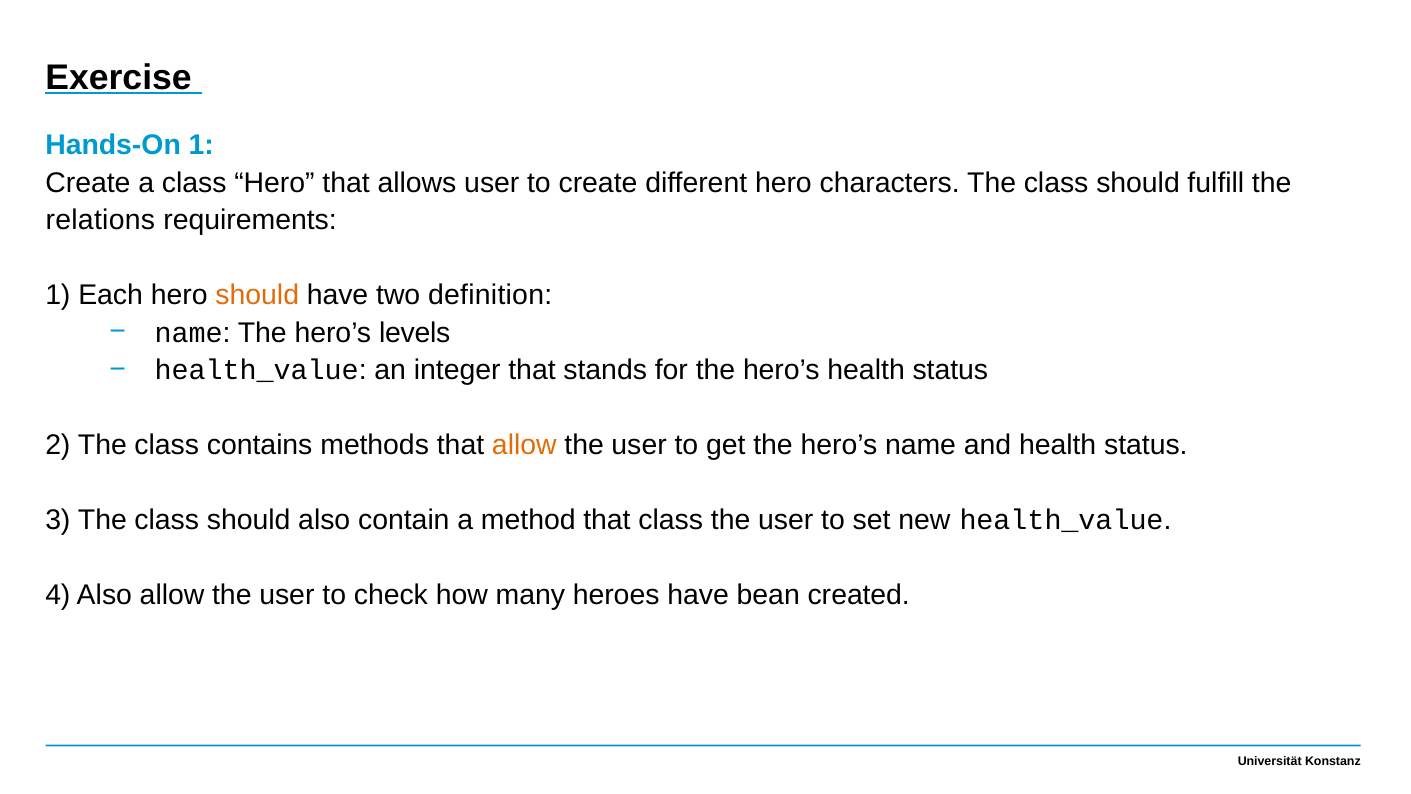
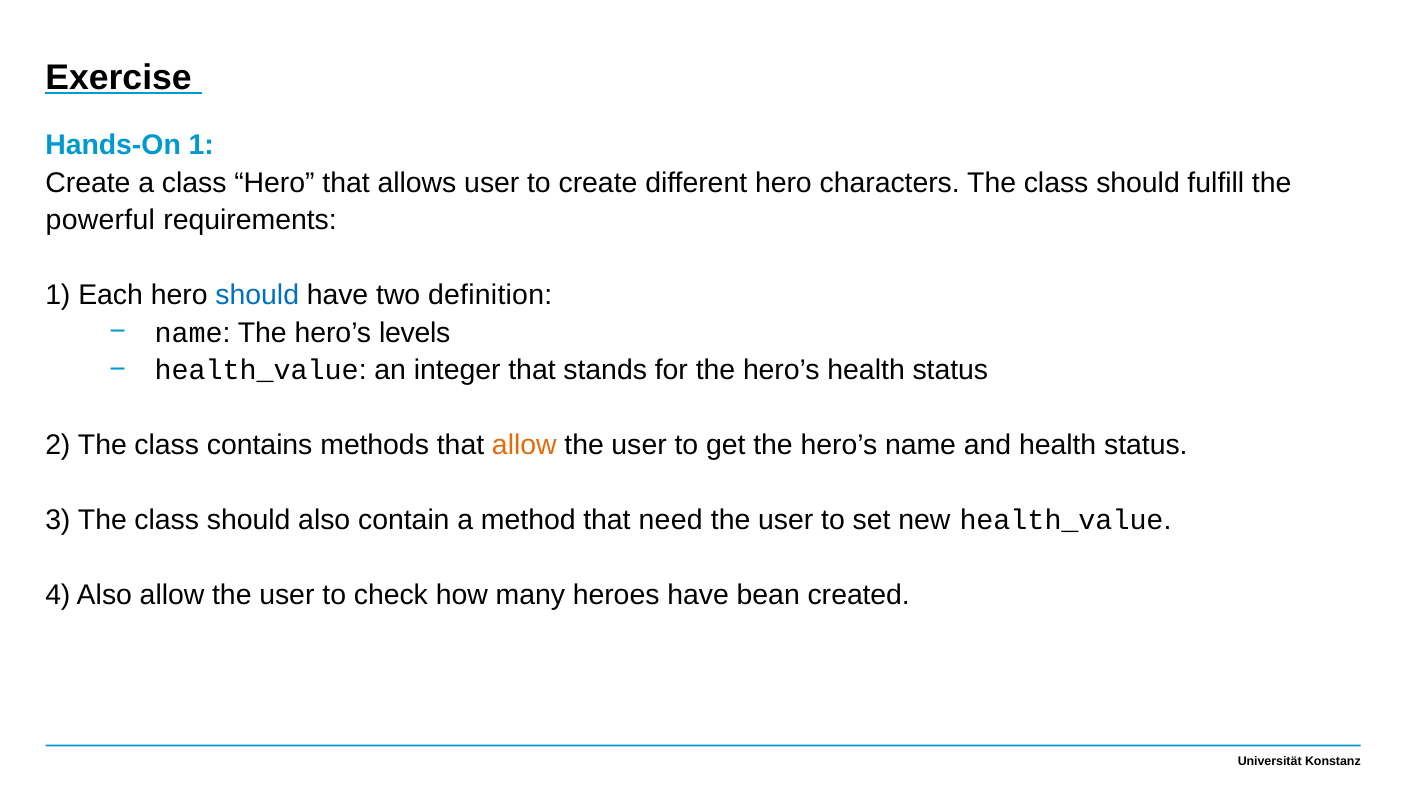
relations: relations -> powerful (100, 220)
should colour: orange -> blue (257, 295)
that class: class -> need (671, 520)
